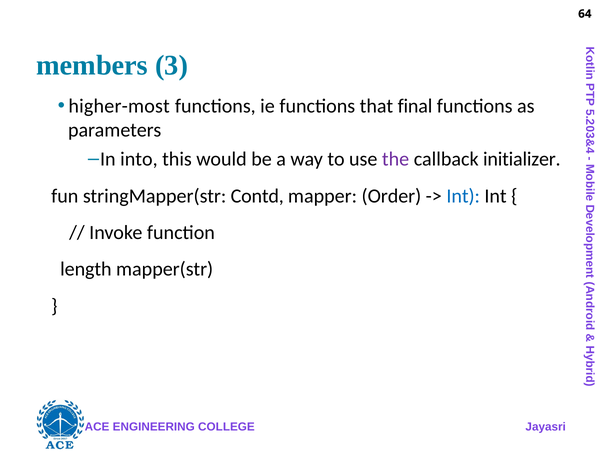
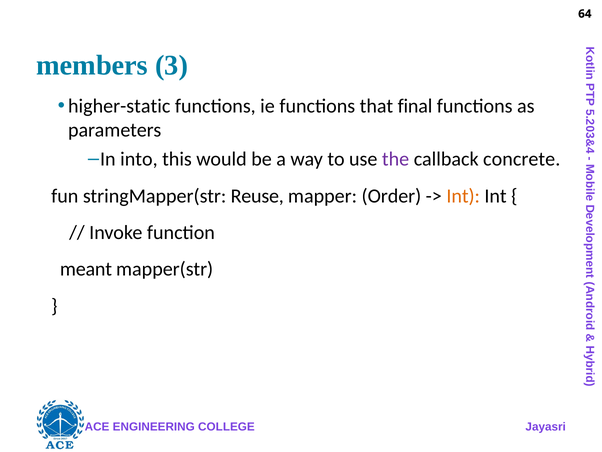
higher-most: higher-most -> higher-static (119, 106)
initializer: initializer -> concrete (522, 159)
Contd: Contd -> Reuse (257, 196)
Int colour: blue -> orange (463, 196)
length: length -> meant (86, 269)
